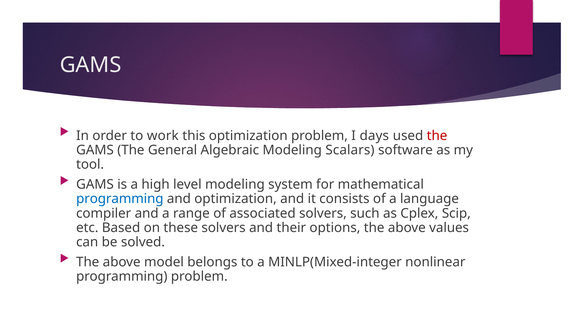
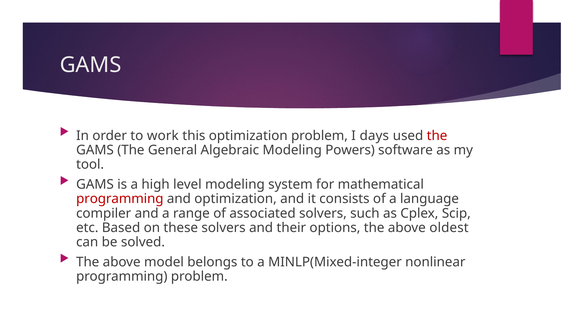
Scalars: Scalars -> Powers (350, 150)
programming colour: blue -> red (120, 199)
values: values -> oldest (449, 228)
